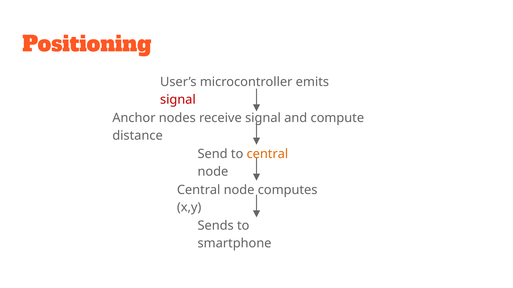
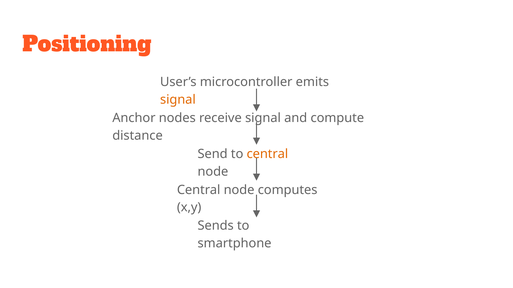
signal colour: red -> orange (178, 100)
